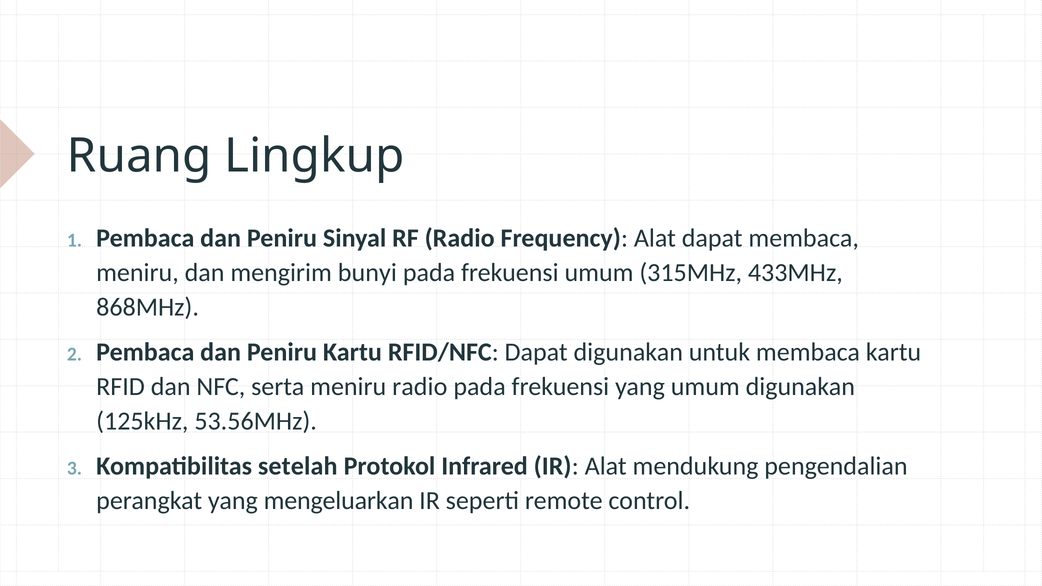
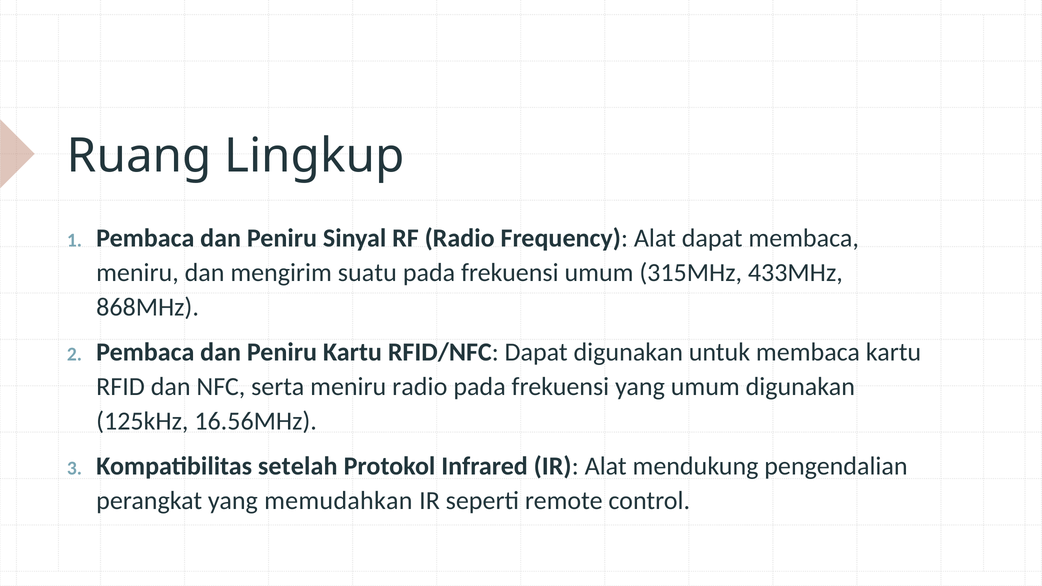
bunyi: bunyi -> suatu (367, 273)
53.56MHz: 53.56MHz -> 16.56MHz (256, 421)
mengeluarkan: mengeluarkan -> memudahkan (338, 501)
